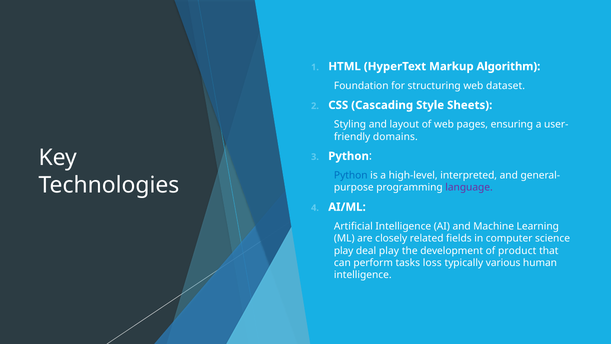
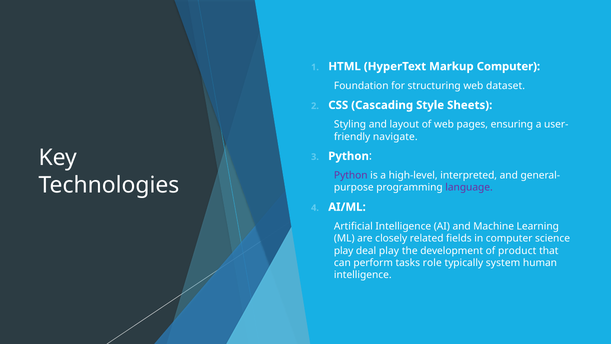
Markup Algorithm: Algorithm -> Computer (508, 66)
domains: domains -> navigate (395, 137)
Python colour: blue -> purple (351, 175)
loss: loss -> role (432, 263)
various: various -> system (503, 263)
